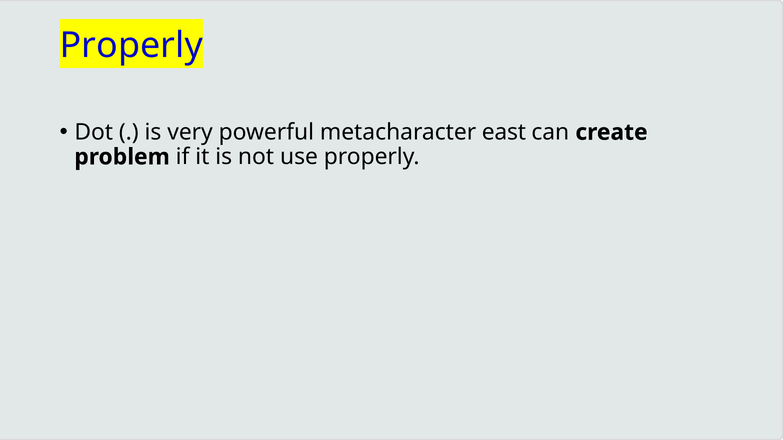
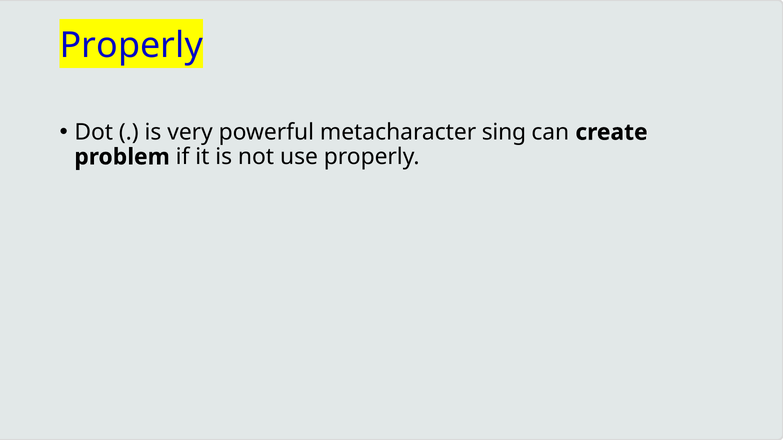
east: east -> sing (504, 132)
